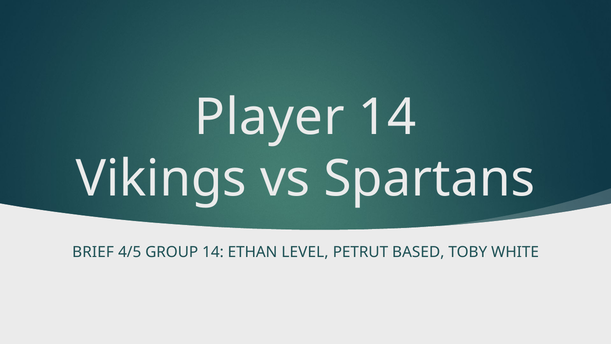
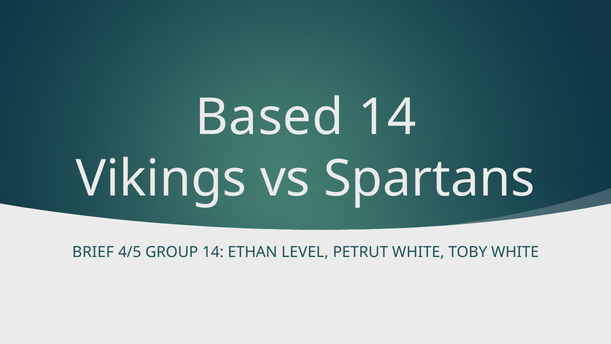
Player: Player -> Based (269, 117)
PETRUT BASED: BASED -> WHITE (418, 252)
